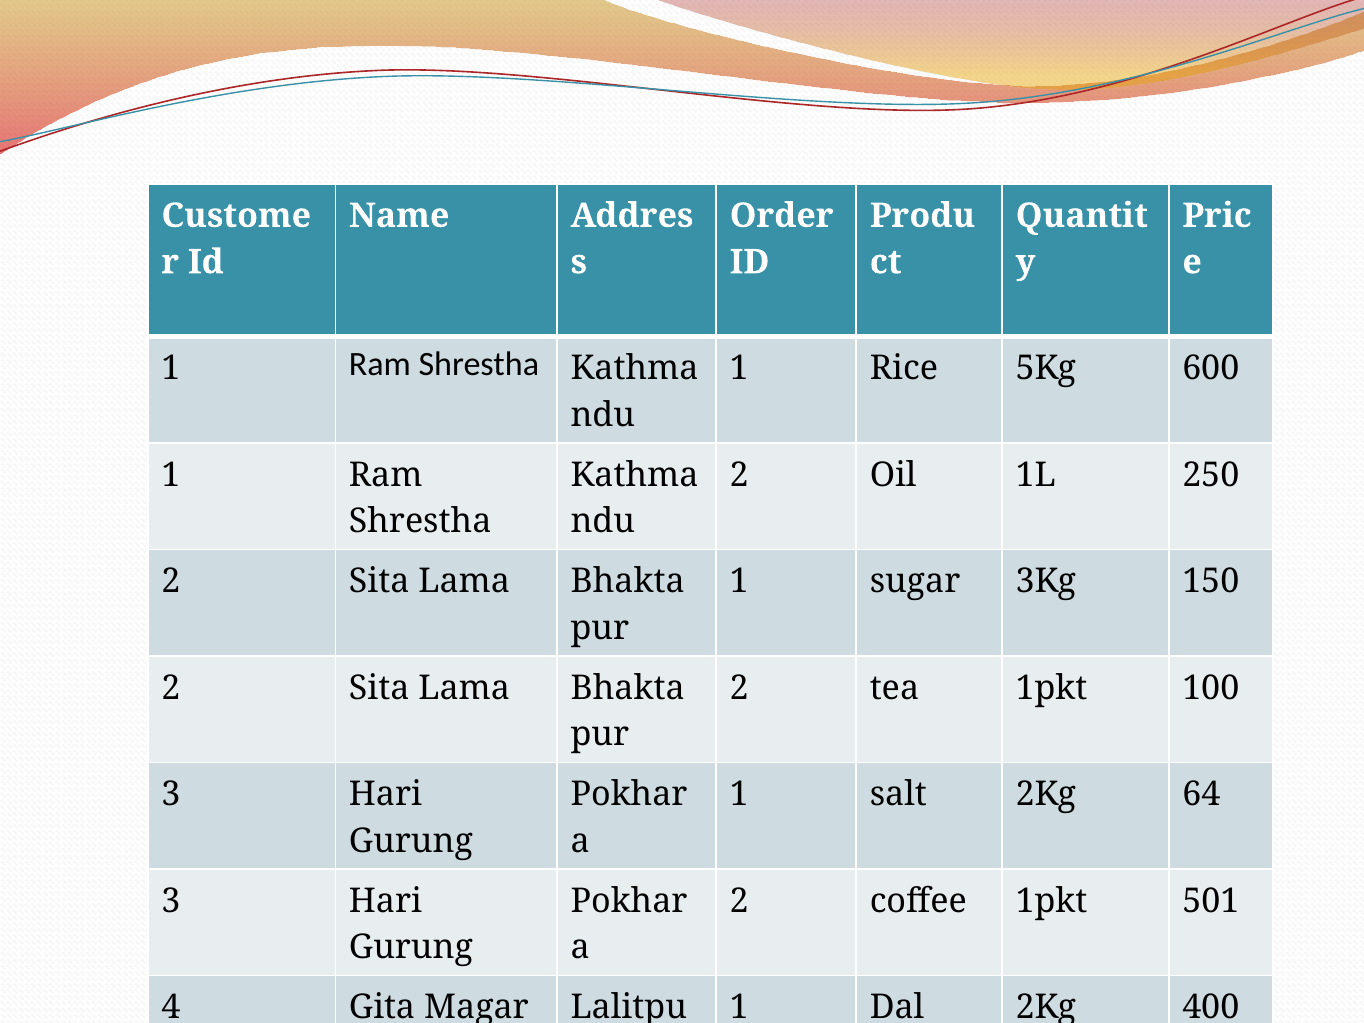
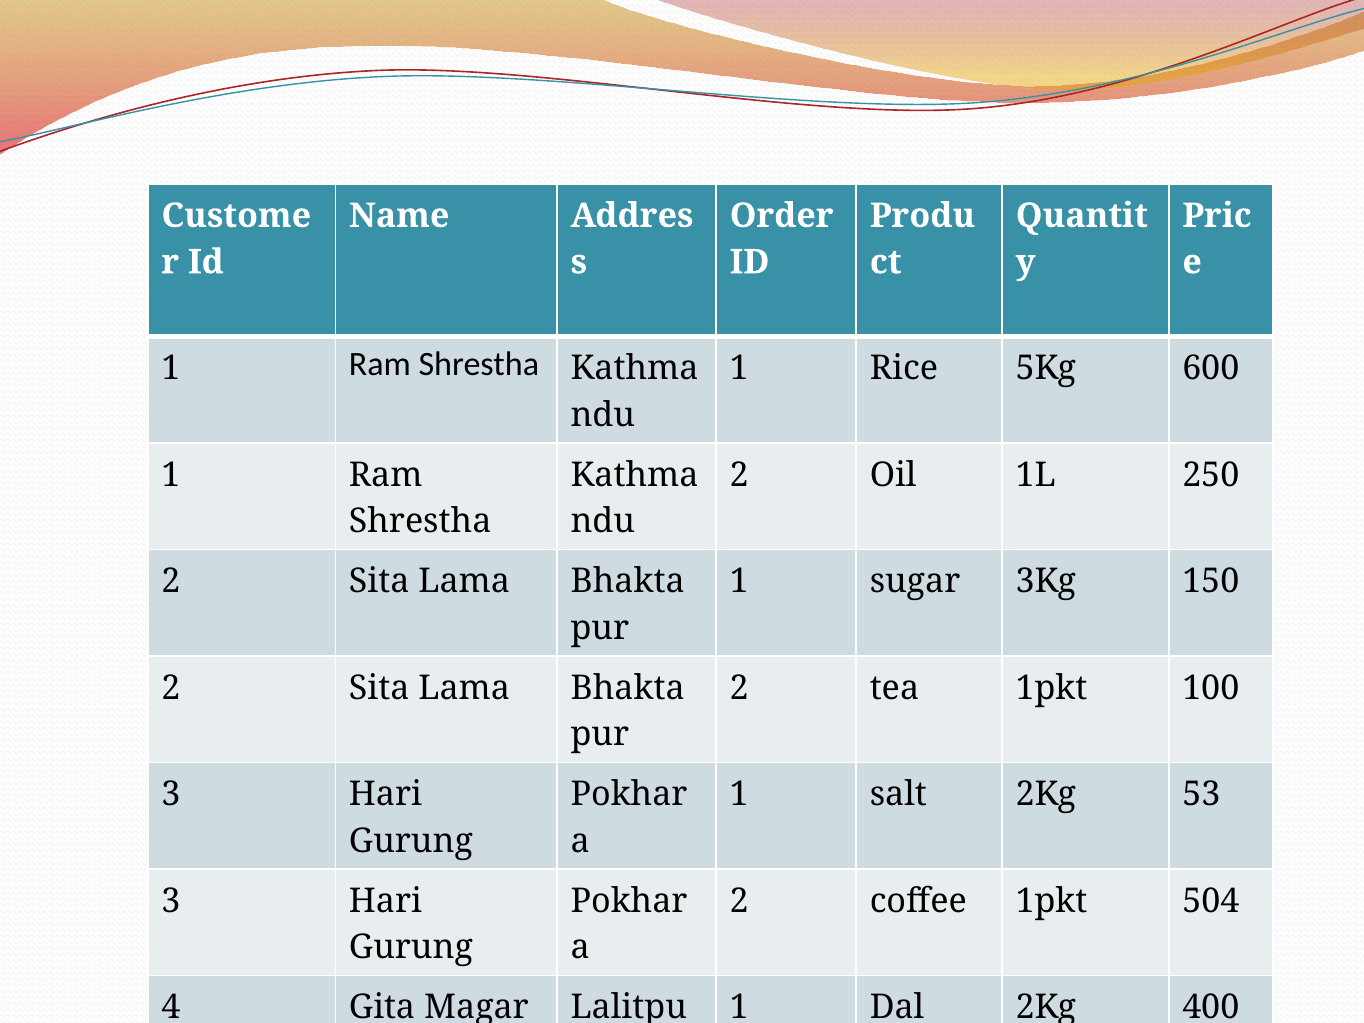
64: 64 -> 53 (1201, 795)
501: 501 -> 504 (1211, 901)
